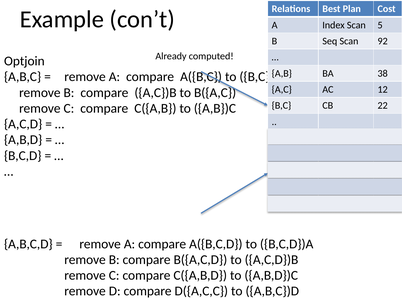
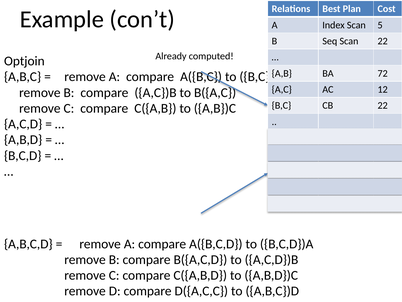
Scan 92: 92 -> 22 (383, 41)
38: 38 -> 72 (383, 73)
